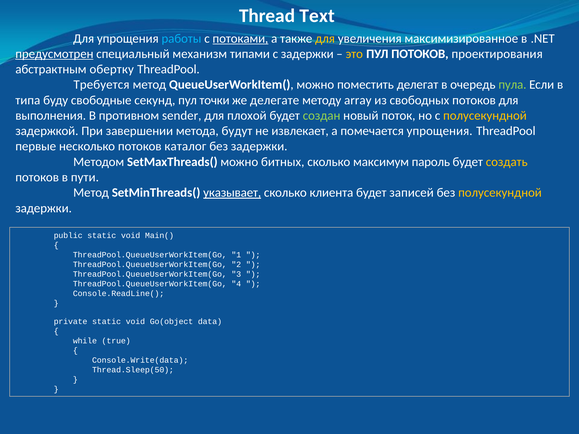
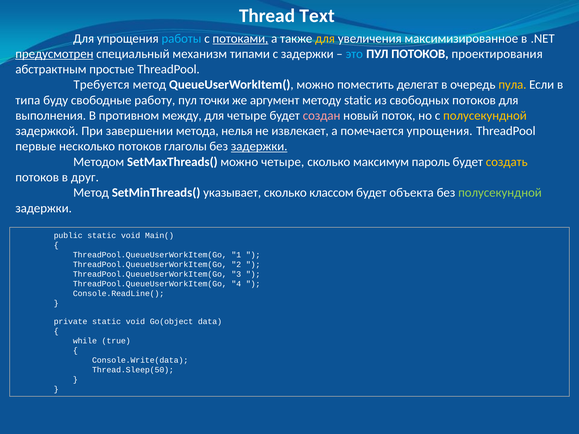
это colour: yellow -> light blue (354, 54)
обертку: обертку -> простые (112, 69)
пула colour: light green -> yellow (512, 85)
секунд: секунд -> работу (155, 100)
делегате: делегате -> аргумент (275, 100)
методу array: array -> static (358, 100)
sender: sender -> между (182, 116)
для плохой: плохой -> четыре (247, 116)
создан colour: light green -> pink (322, 116)
будут: будут -> нелья (237, 131)
каталог: каталог -> глаголы (186, 147)
задержки underline: none -> present (259, 147)
можно битных: битных -> четыре (283, 162)
пути: пути -> друг (85, 177)
указывает underline: present -> none (232, 193)
клиента: клиента -> классом (332, 193)
записей: записей -> объекта (412, 193)
полусекундной colour: yellow -> light green (500, 193)
